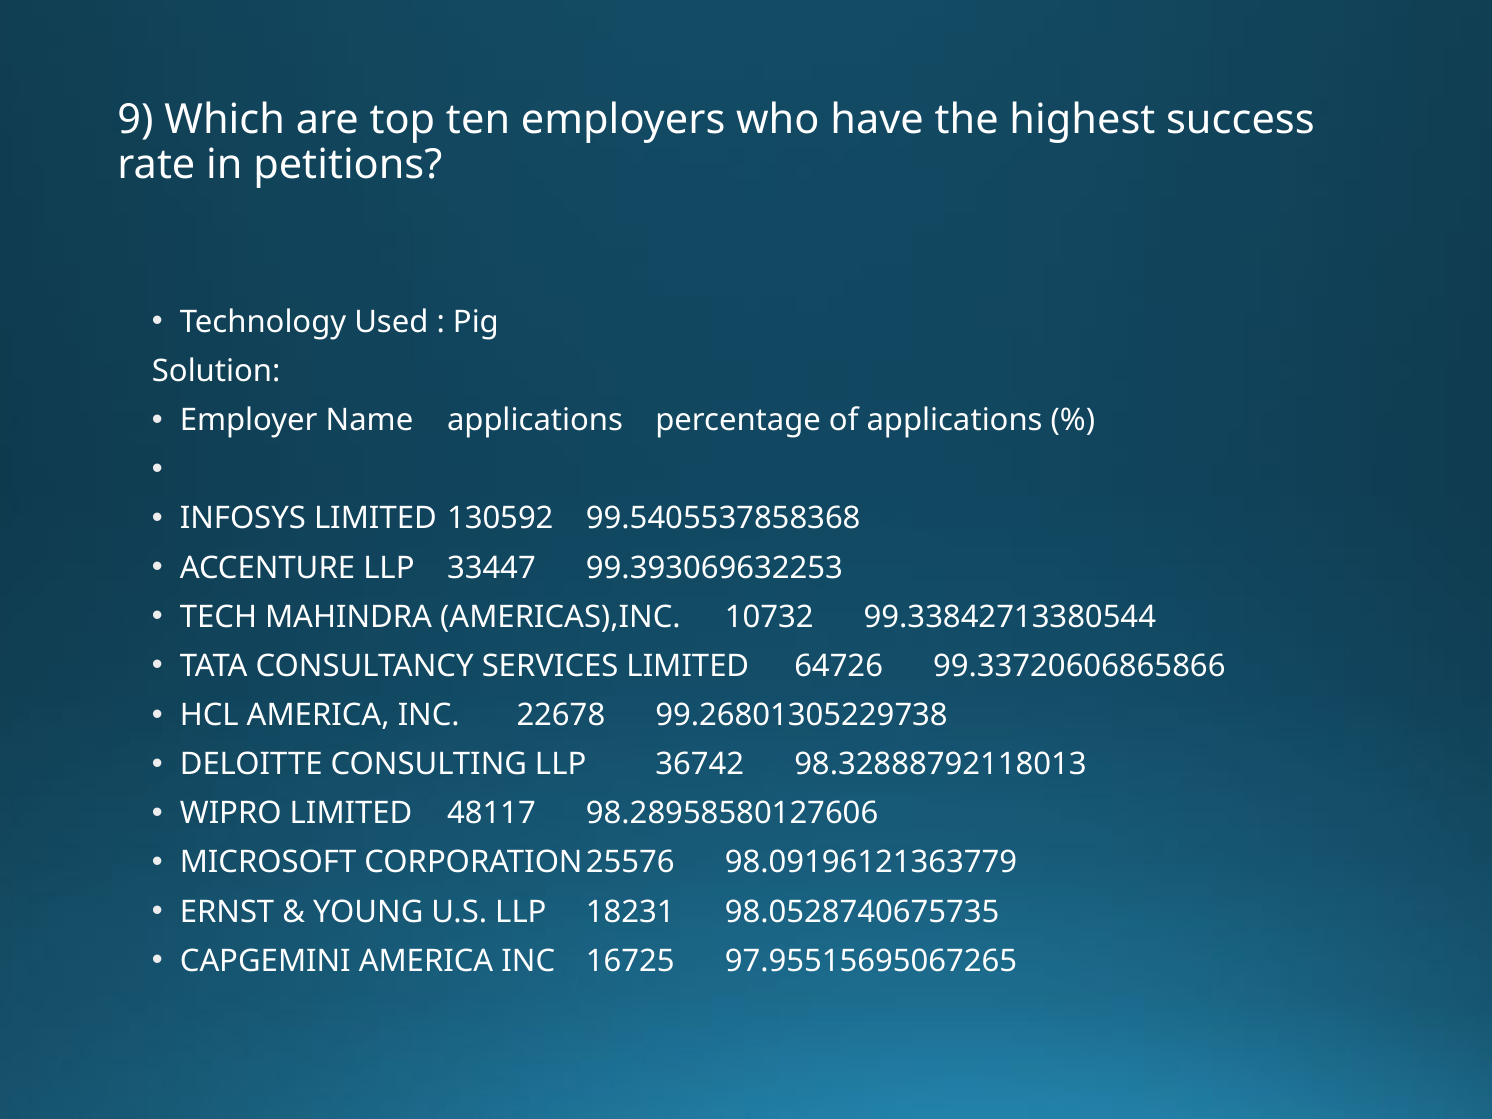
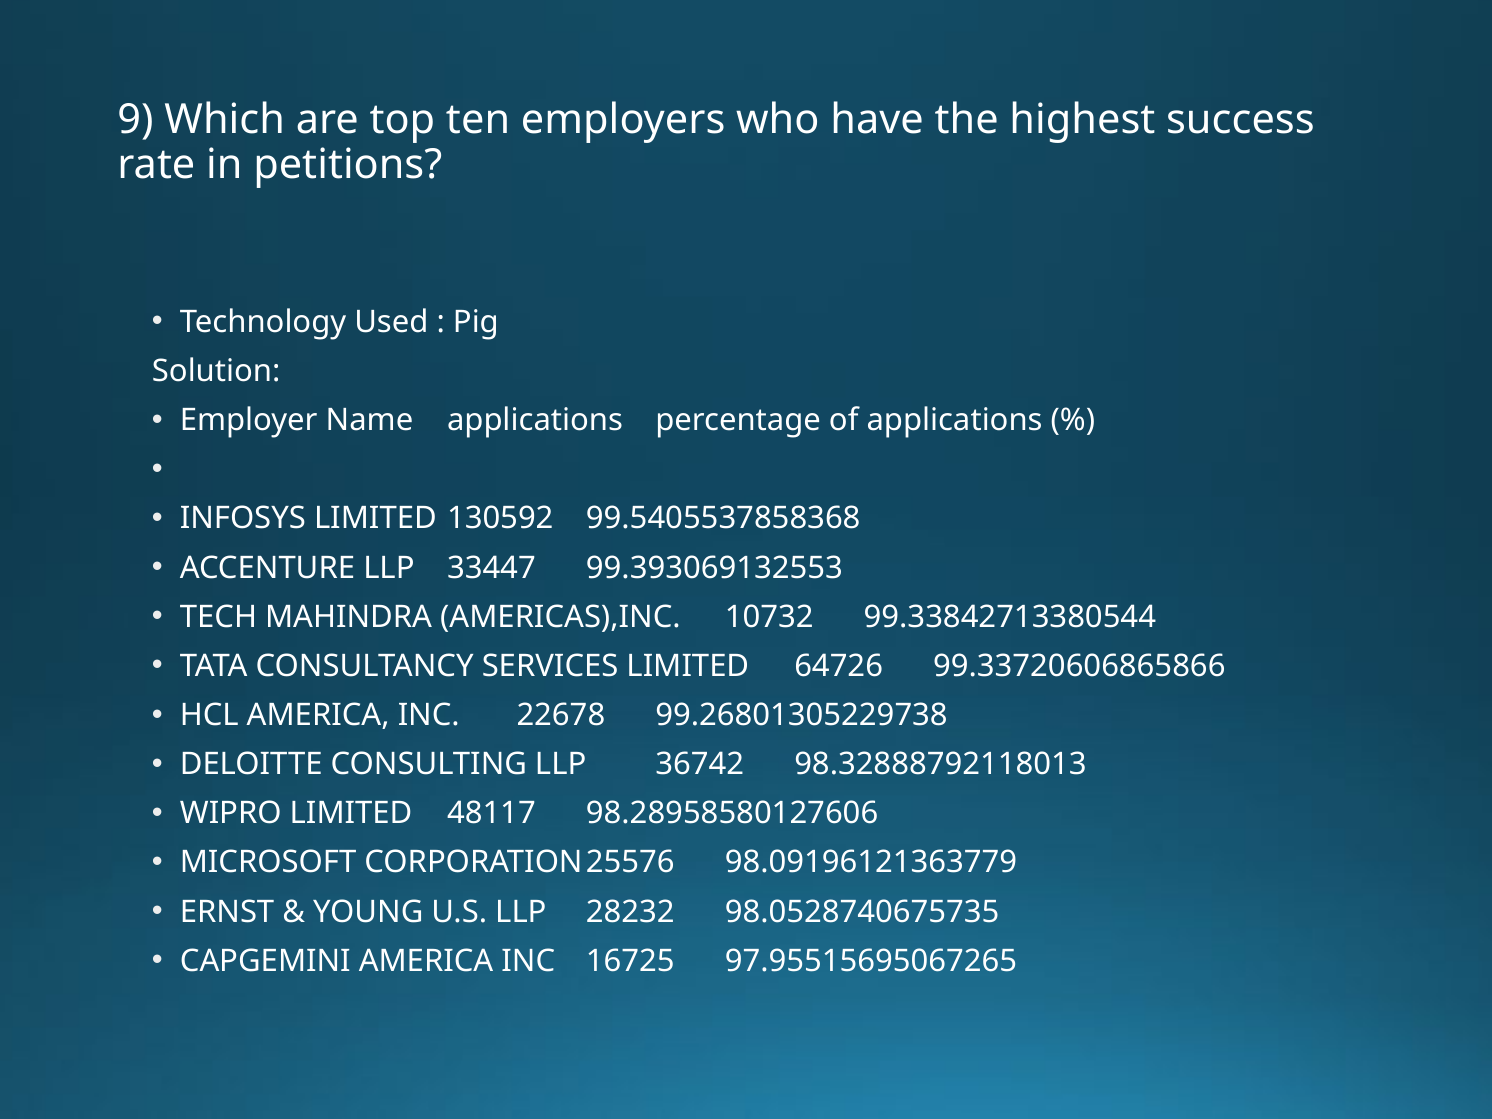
99.393069632253: 99.393069632253 -> 99.393069132553 (714, 568)
18231: 18231 -> 28232 (630, 912)
